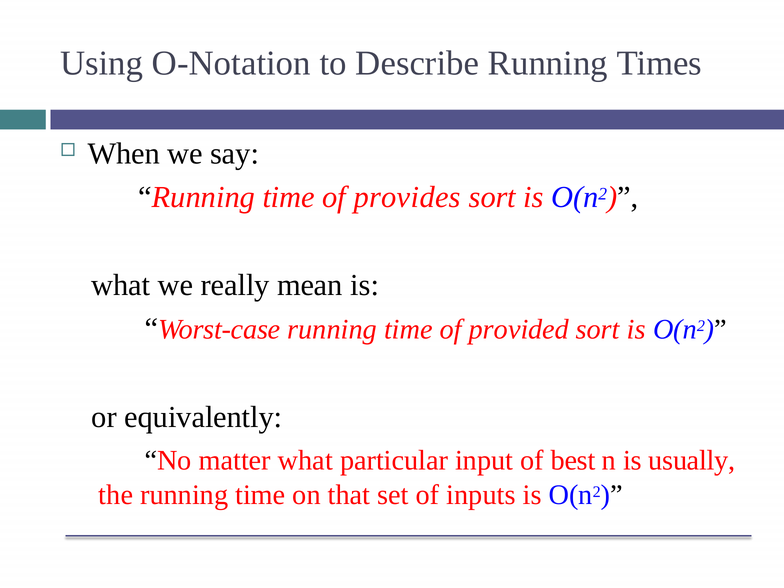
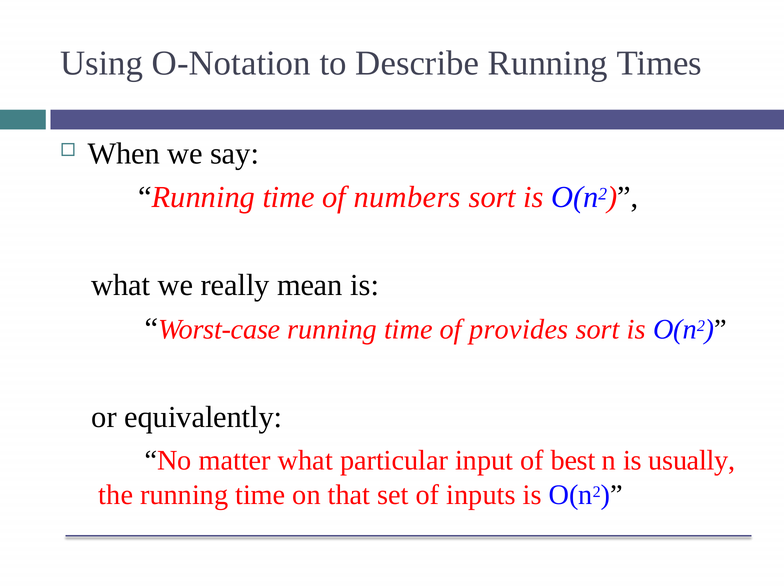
provides: provides -> numbers (407, 197)
provided: provided -> provides (519, 329)
